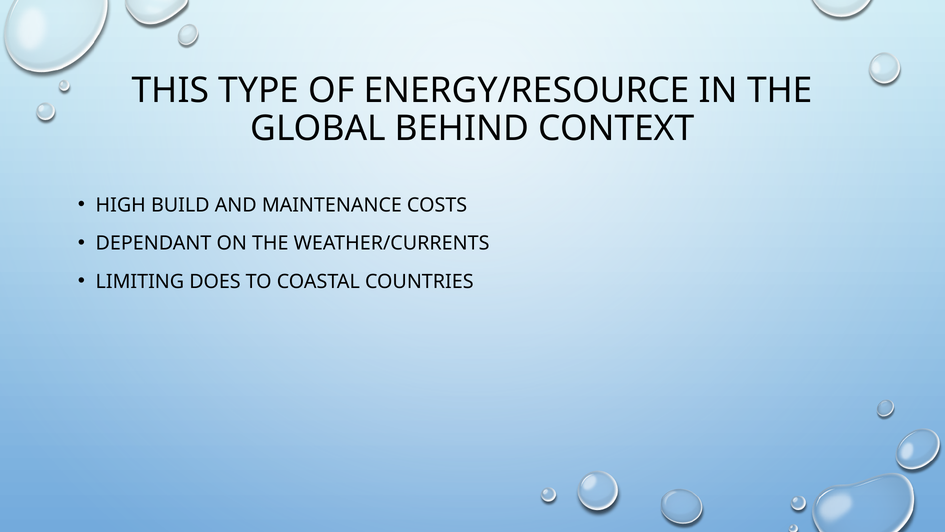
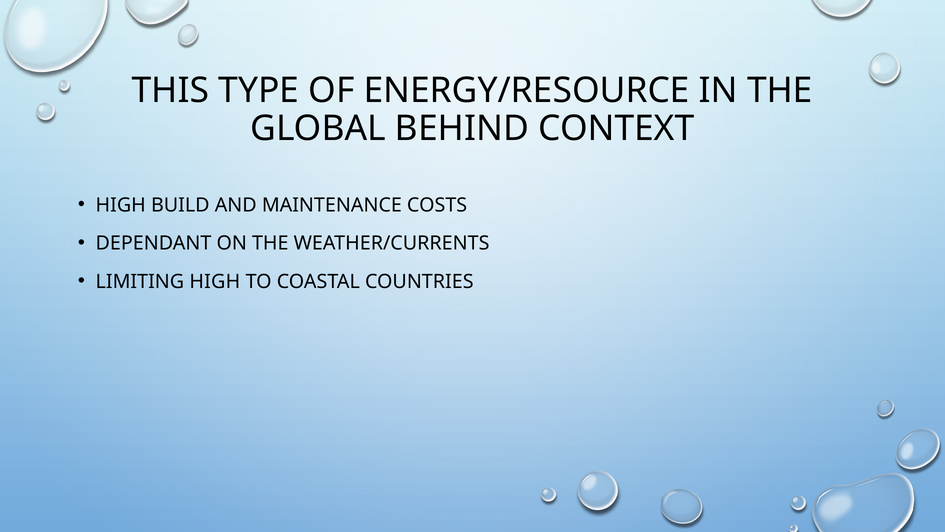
LIMITING DOES: DOES -> HIGH (215, 281)
